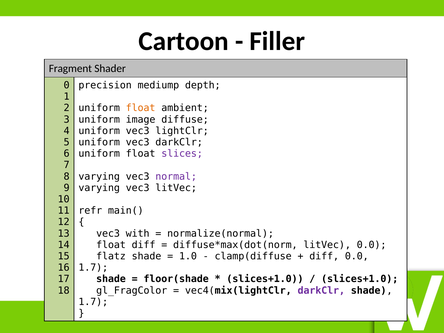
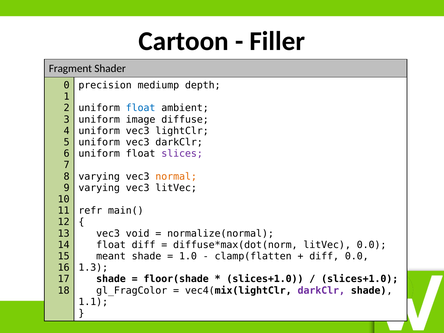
float colour: orange -> blue (141, 108)
normal colour: purple -> orange (176, 176)
with: with -> void (138, 233)
flatz: flatz -> meant (111, 256)
clamp(diffuse: clamp(diffuse -> clamp(flatten (253, 256)
1.7: 1.7 -> 1.3 (93, 268)
1.7: 1.7 -> 1.1 (93, 302)
